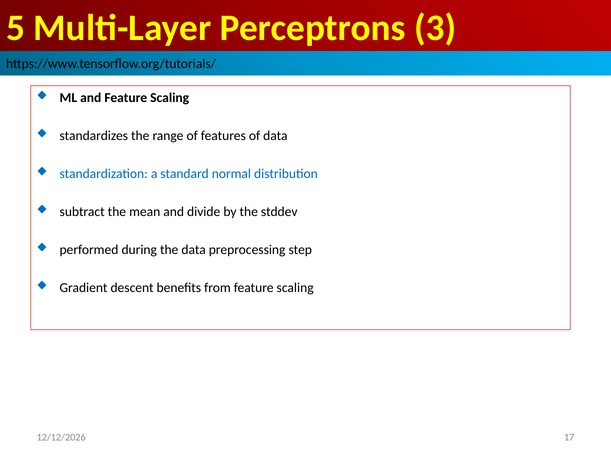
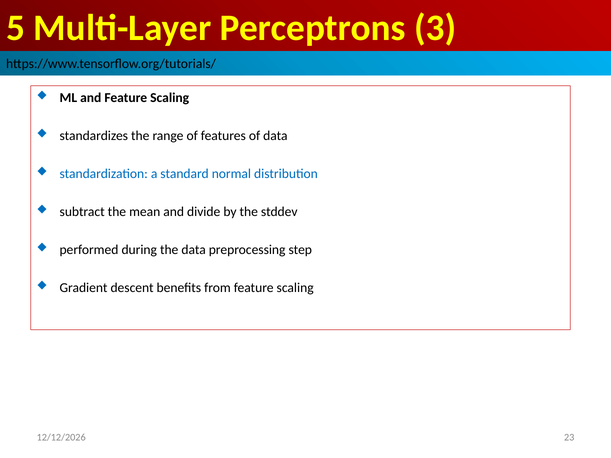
17: 17 -> 23 (569, 438)
